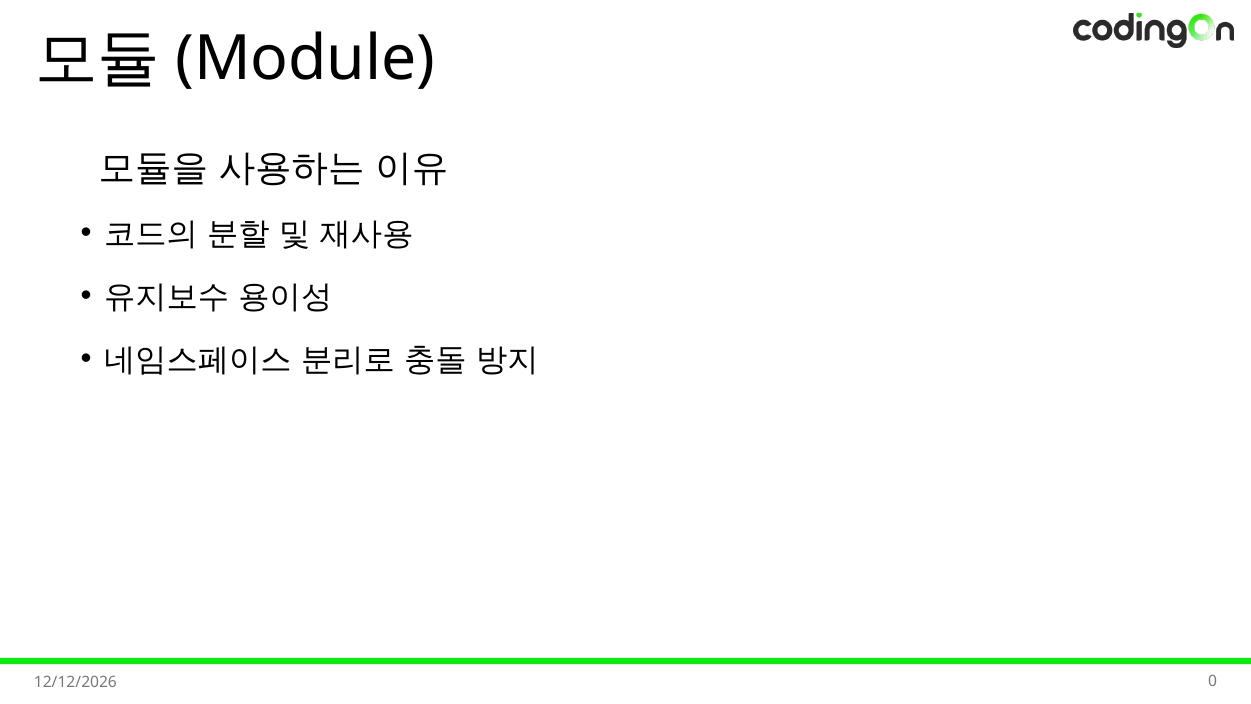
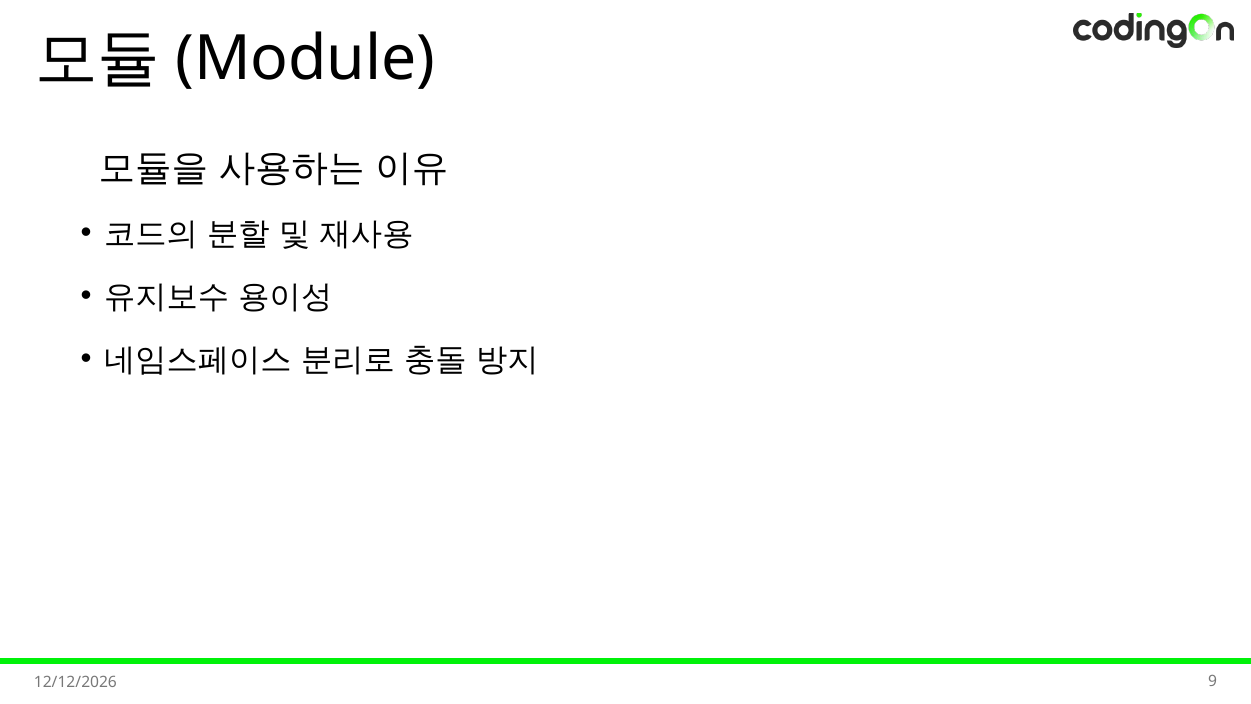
0: 0 -> 9 (1213, 681)
